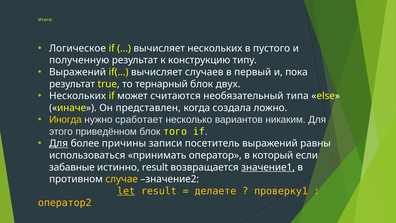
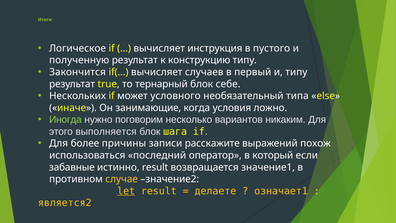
вычисляет нескольких: нескольких -> инструкция (215, 48)
Выражений: Выражений -> Закончится (78, 72)
и пока: пока -> типу (296, 72)
двух: двух -> себе (228, 84)
считаются: считаются -> условного (175, 96)
представлен: представлен -> занимающие (148, 108)
создала: создала -> условия (232, 108)
Иногда colour: yellow -> light green (65, 120)
сработает: сработает -> поговорим (139, 120)
приведённом: приведённом -> выполняется (106, 131)
того: того -> шага (175, 131)
Для underline: present -> none (59, 143)
посетитель: посетитель -> расскажите (212, 143)
равны: равны -> похож (316, 143)
принимать: принимать -> последний (157, 155)
значение1 underline: present -> none (268, 167)
проверку1: проверку1 -> означает1 (281, 191)
оператор2: оператор2 -> является2 (65, 203)
